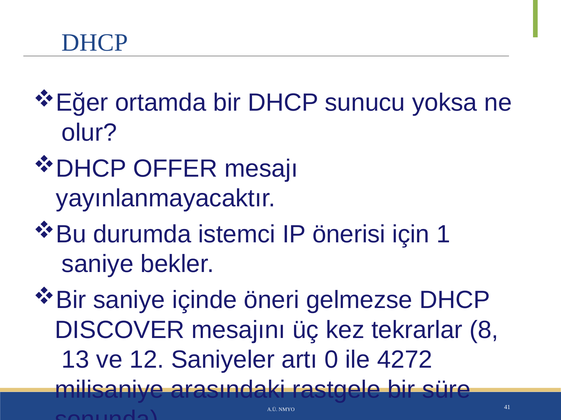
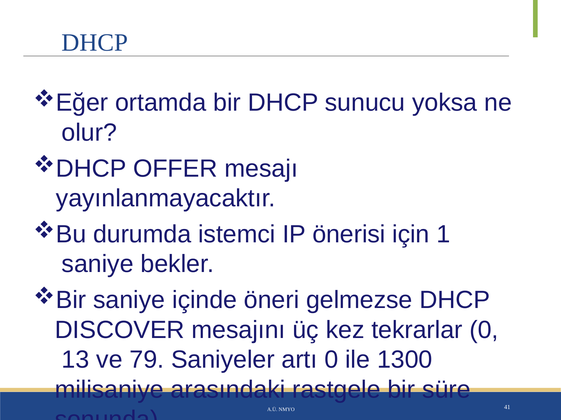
tekrarlar 8: 8 -> 0 (484, 330)
12: 12 -> 79 (147, 360)
4272: 4272 -> 1300 (405, 360)
